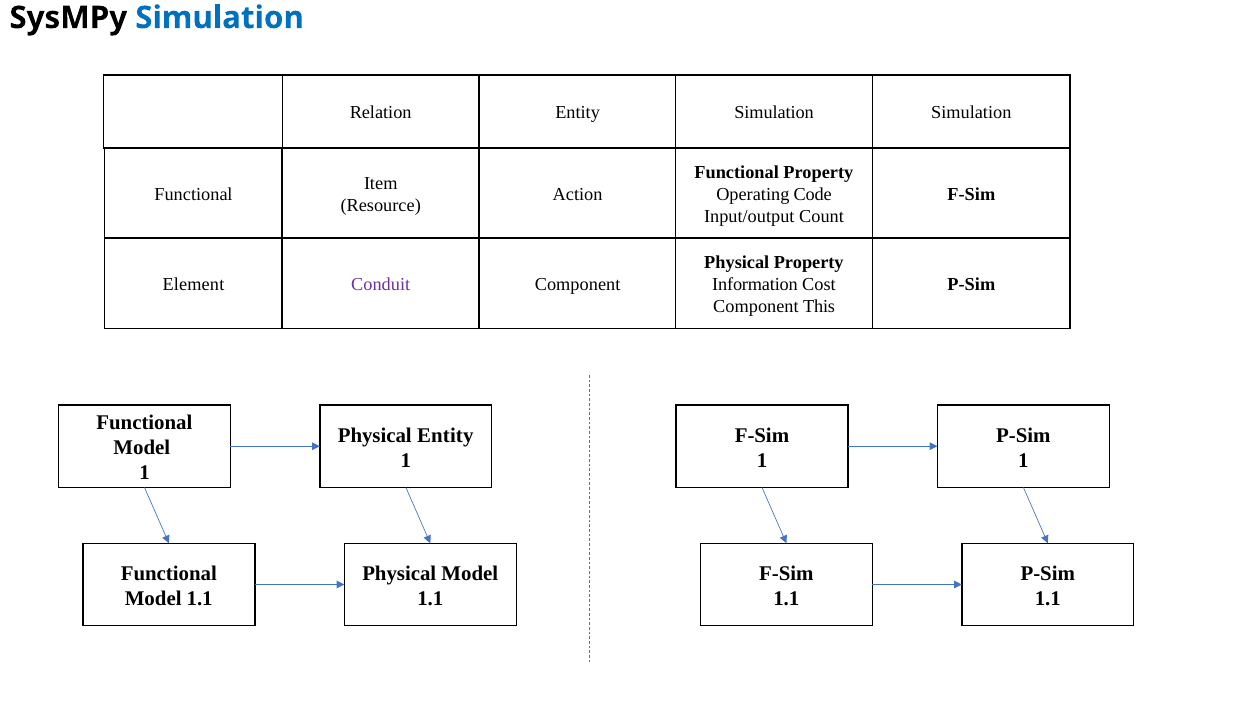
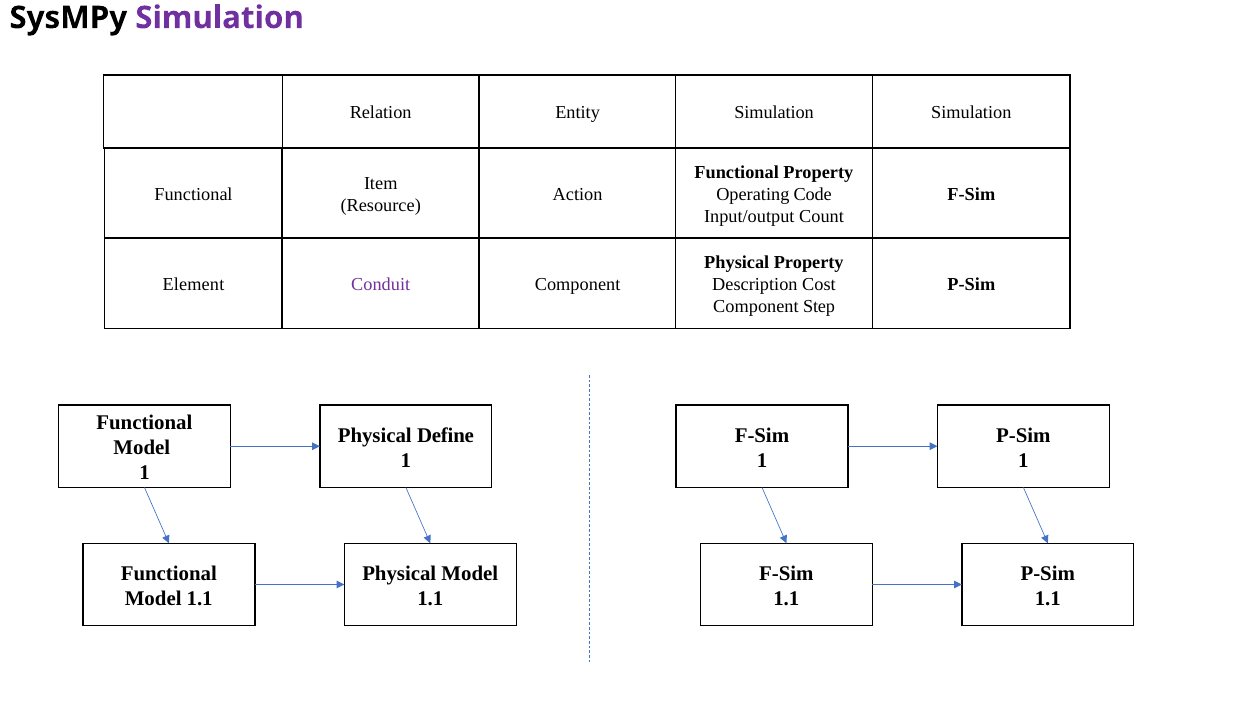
Simulation colour: blue -> purple (220, 18)
Information: Information -> Description (755, 285)
This: This -> Step (819, 307)
Physical Entity: Entity -> Define (445, 435)
